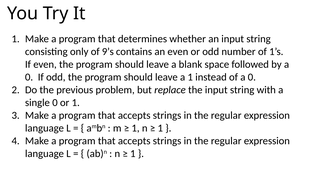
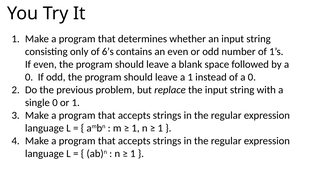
9’s: 9’s -> 6’s (108, 52)
